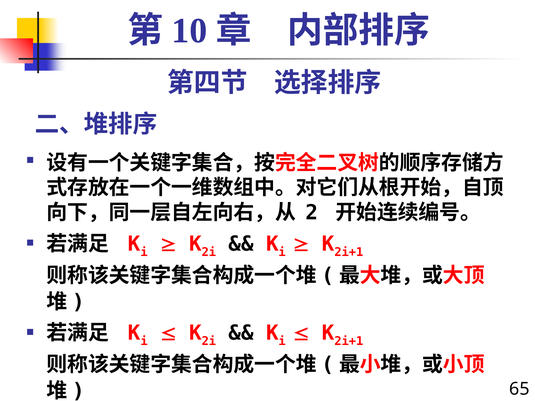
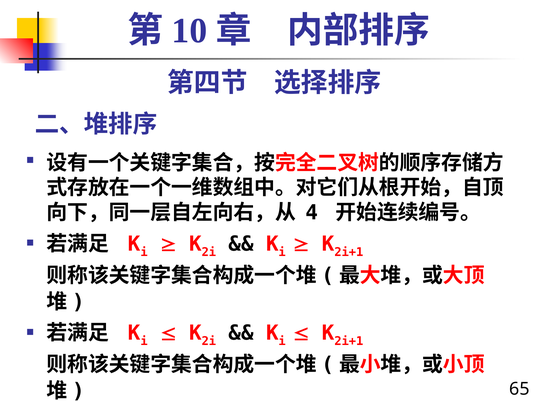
2: 2 -> 4 (312, 213)
